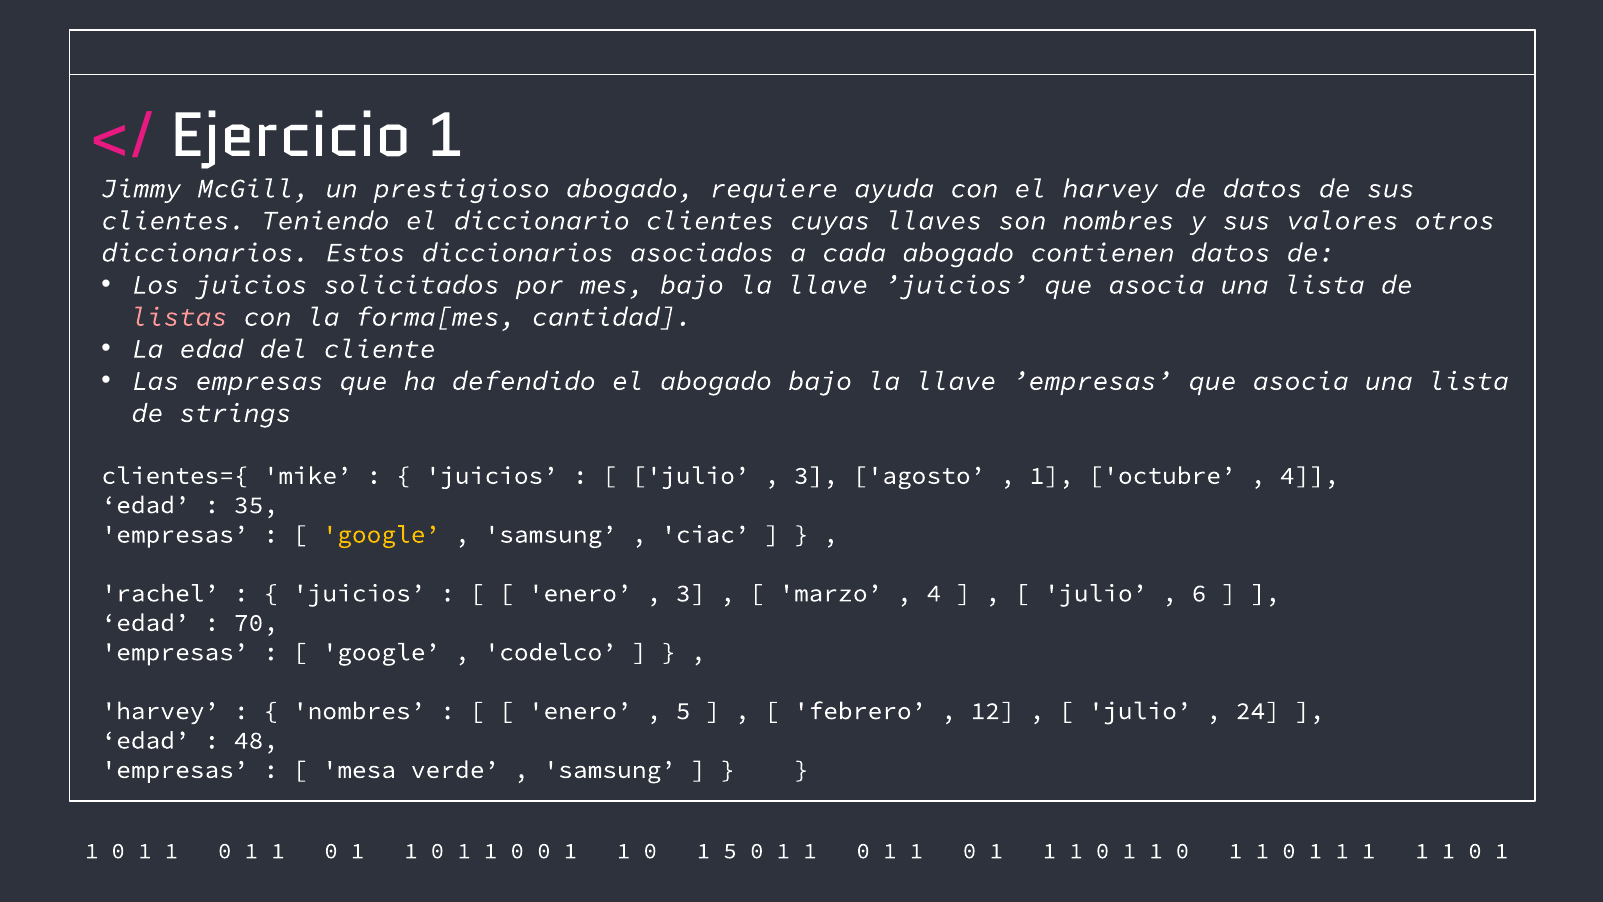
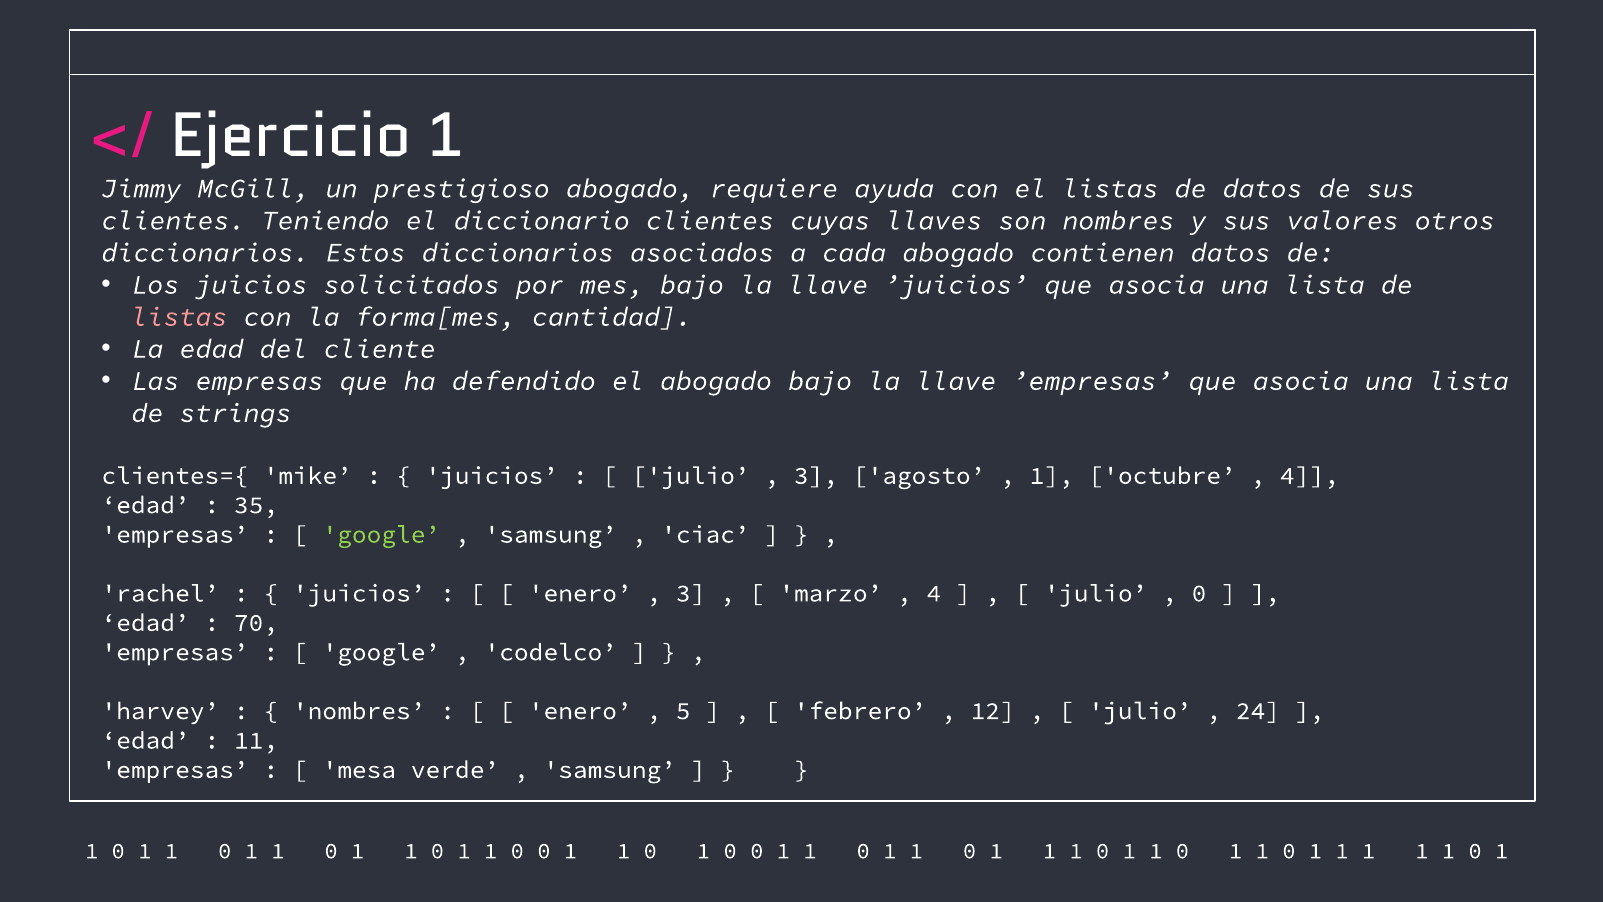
el harvey: harvey -> listas (1111, 188)
google colour: yellow -> light green (381, 534)
6: 6 -> 0 (1199, 593)
48: 48 -> 11 (256, 740)
5: 5 -> 0 (730, 851)
